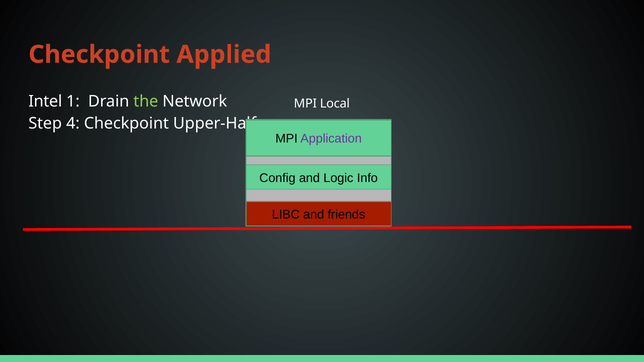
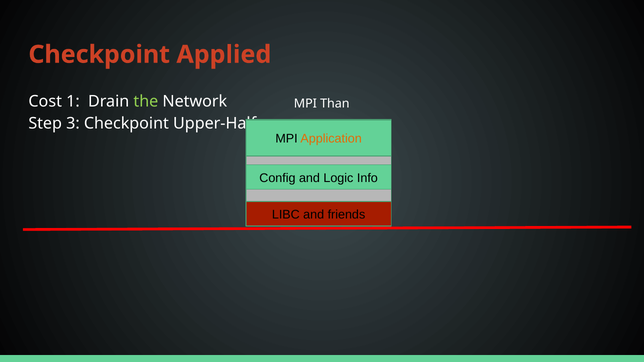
Intel: Intel -> Cost (45, 101)
Local: Local -> Than (335, 104)
4: 4 -> 3 (73, 123)
Application colour: purple -> orange (331, 139)
